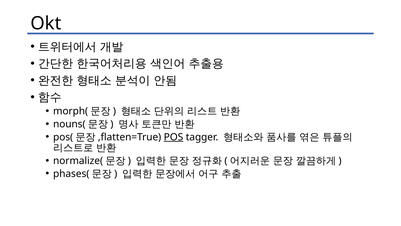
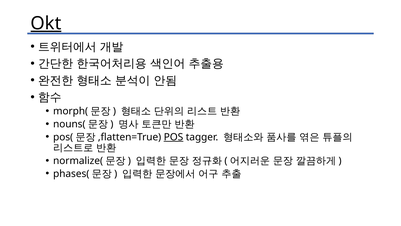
Okt underline: none -> present (46, 23)
